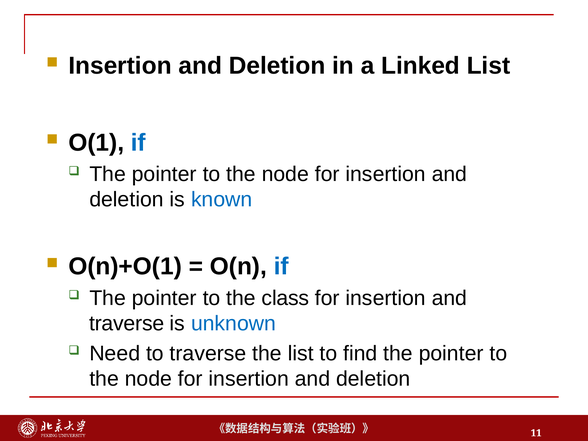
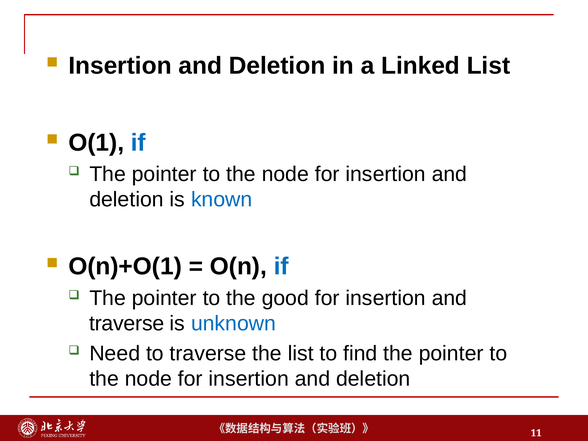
class: class -> good (285, 298)
